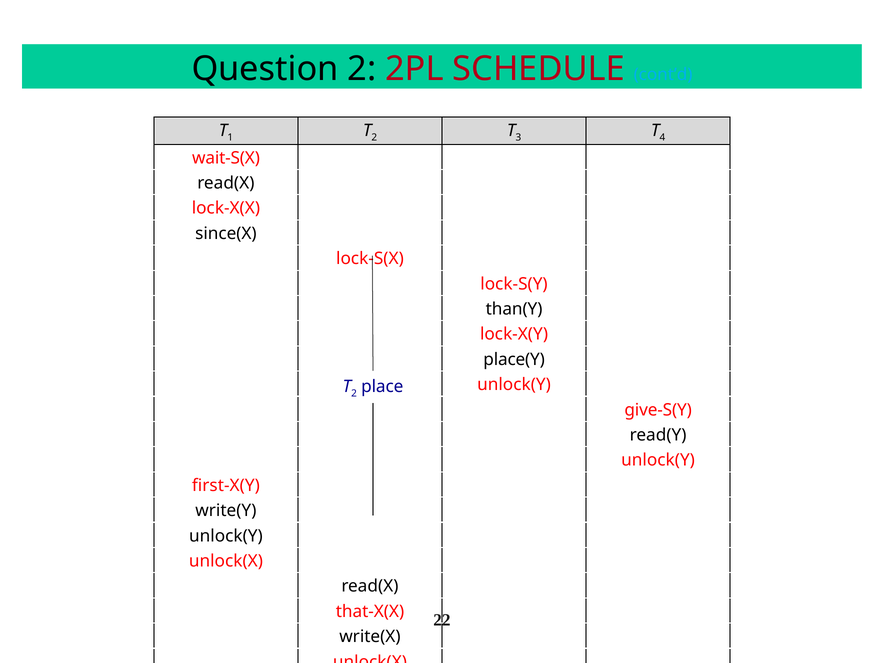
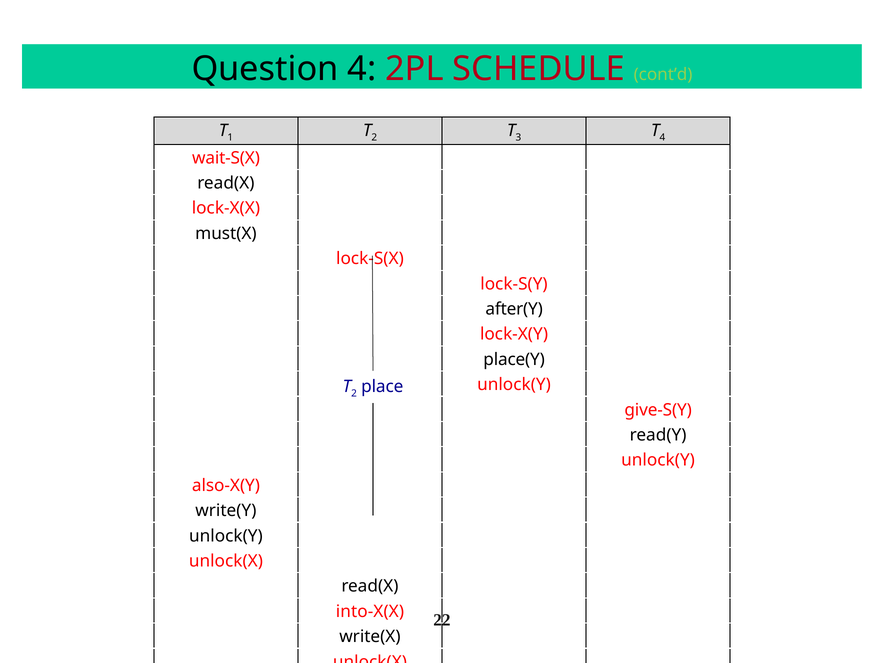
Question 2: 2 -> 4 (362, 69)
cont’d colour: light blue -> light green (663, 74)
since(X: since(X -> must(X (226, 233)
than(Y: than(Y -> after(Y (514, 309)
first-X(Y: first-X(Y -> also-X(Y (226, 485)
that-X(X: that-X(X -> into-X(X (370, 611)
